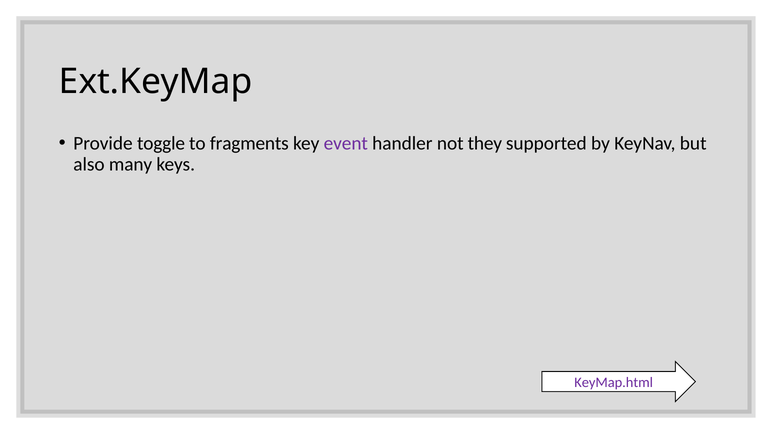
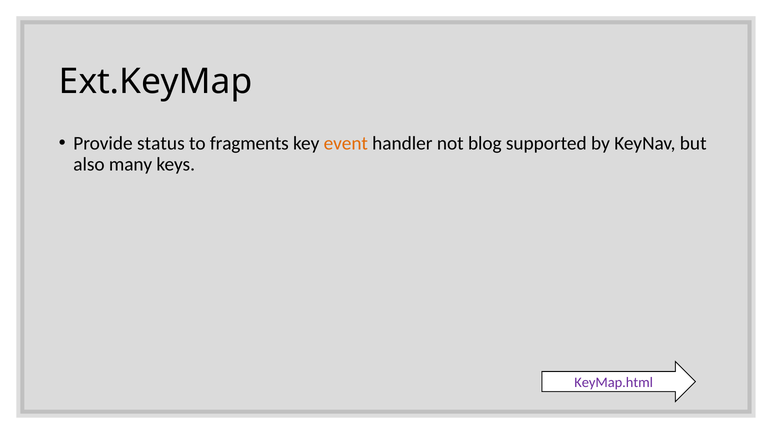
toggle: toggle -> status (161, 143)
event colour: purple -> orange (346, 143)
they: they -> blog (485, 143)
